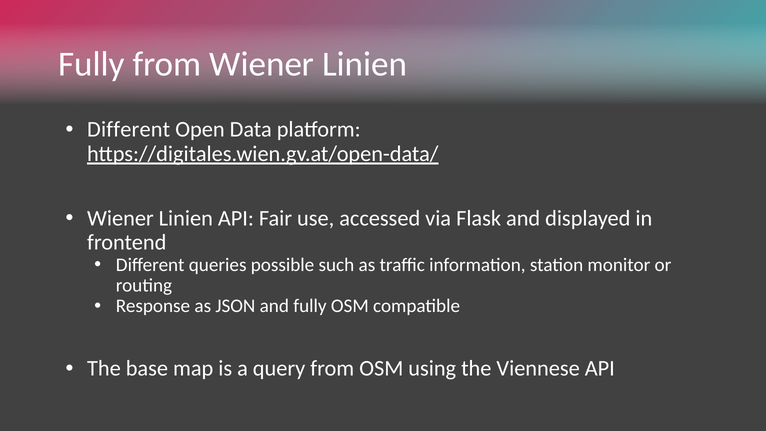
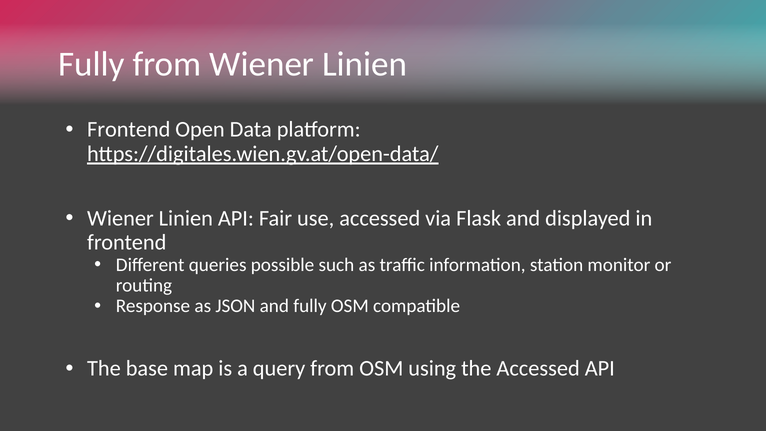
Different: Different -> Frontend (129, 129)
the Viennese: Viennese -> Accessed (538, 368)
